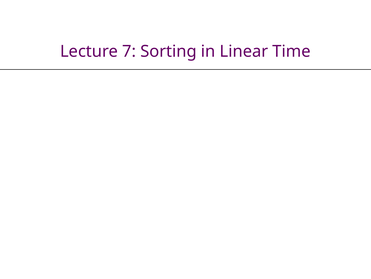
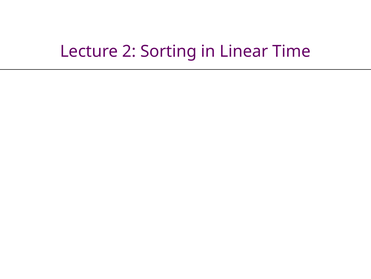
7: 7 -> 2 (129, 51)
